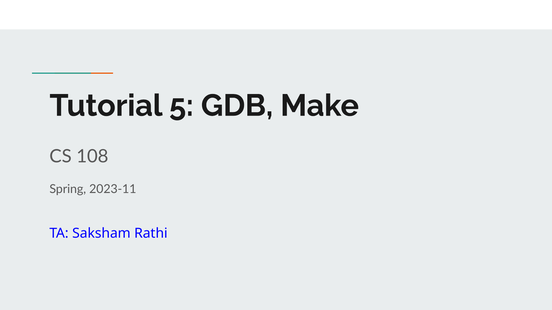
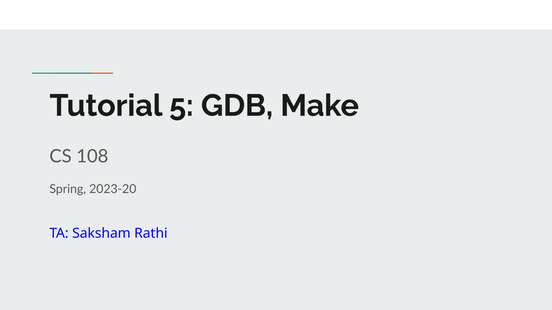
2023-11: 2023-11 -> 2023-20 (113, 189)
